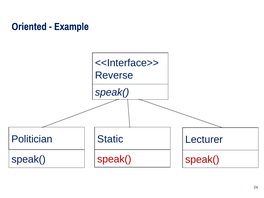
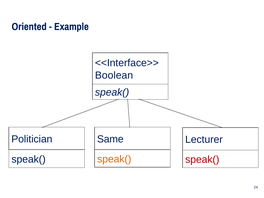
Reverse: Reverse -> Boolean (114, 75)
Static: Static -> Same (110, 139)
speak( colour: red -> orange (114, 159)
